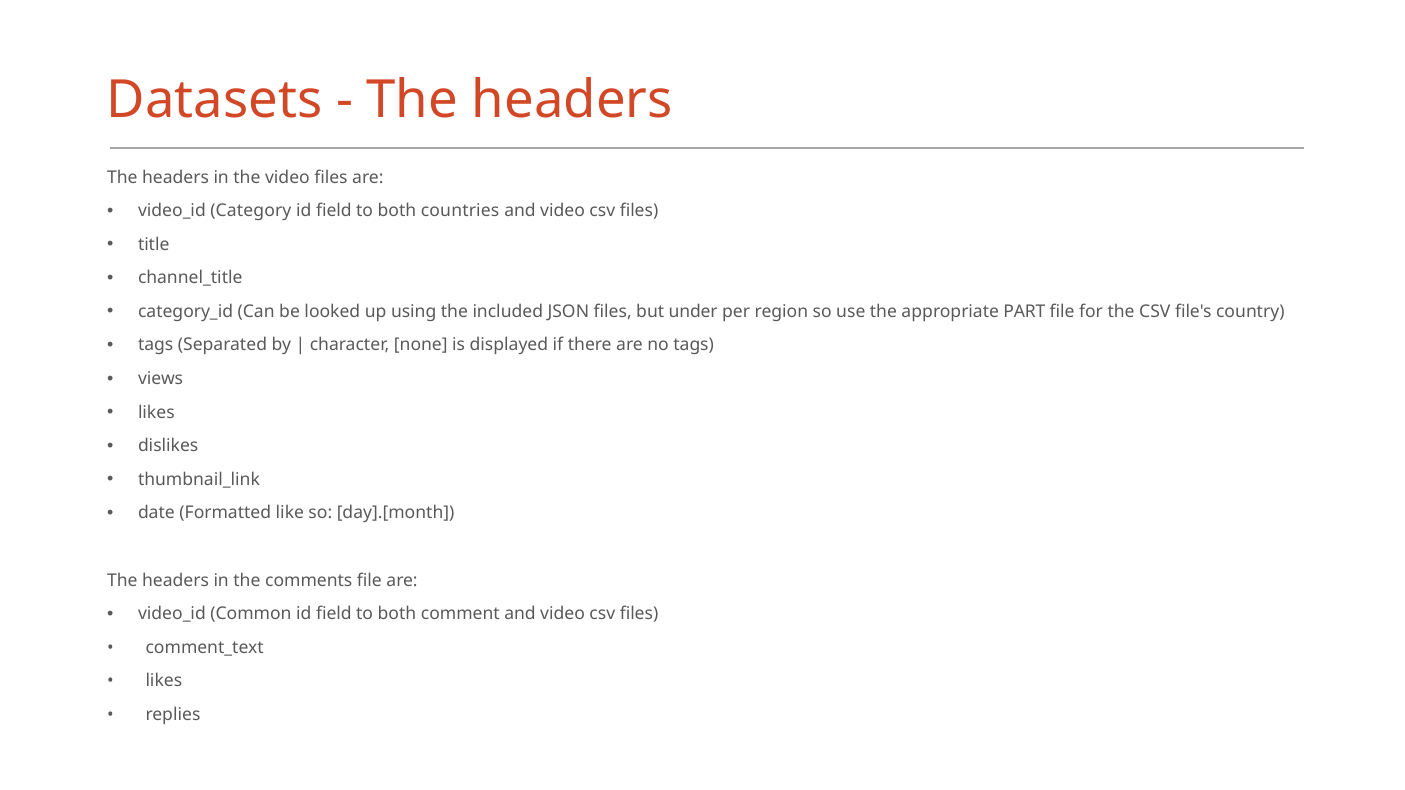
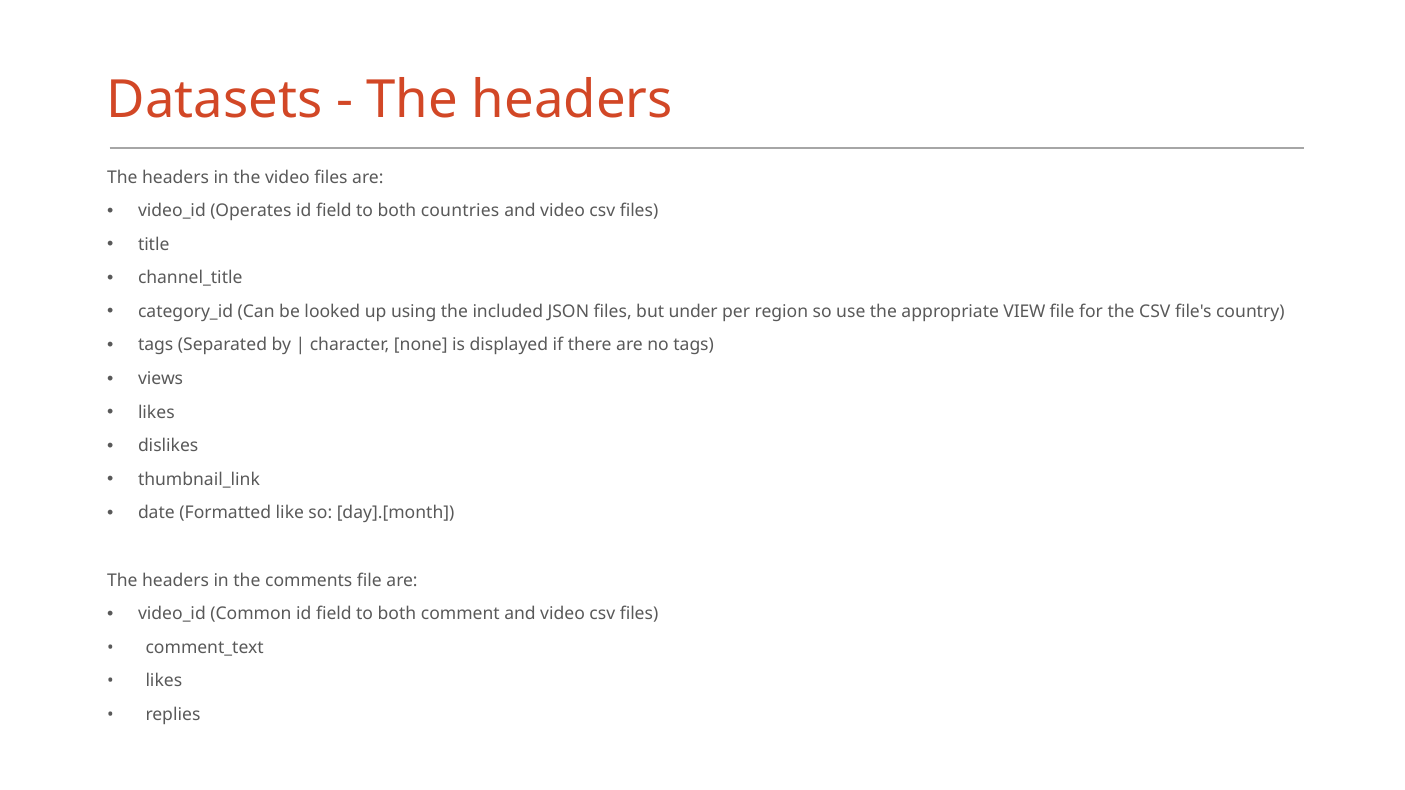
Category: Category -> Operates (251, 211)
PART: PART -> VIEW (1024, 312)
